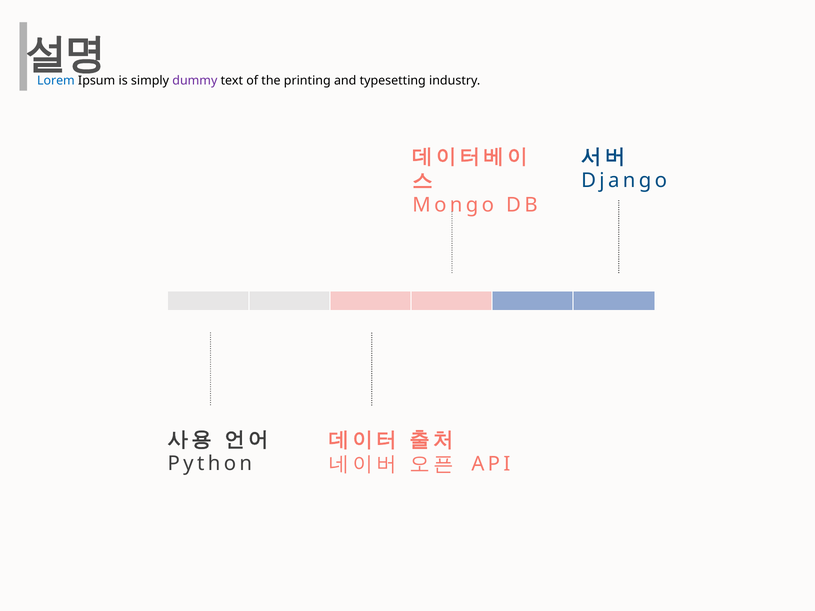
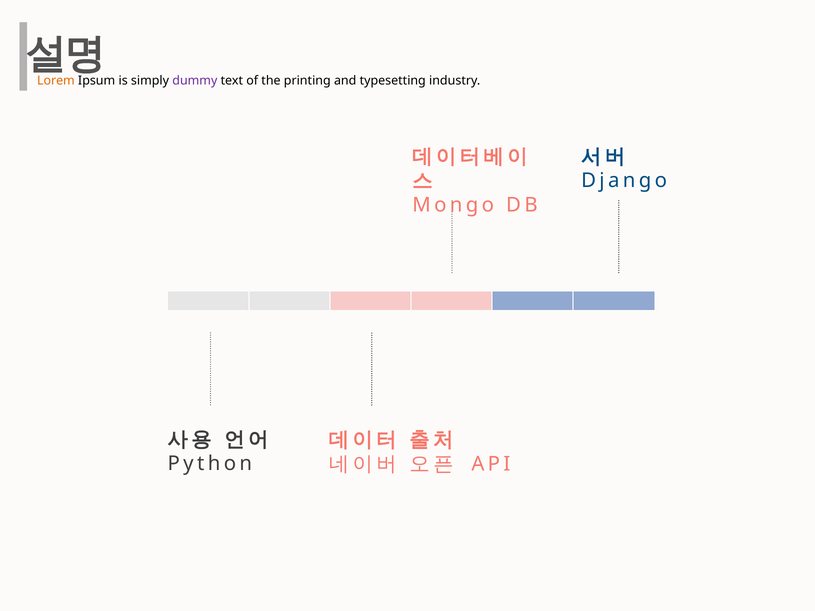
Lorem colour: blue -> orange (56, 81)
